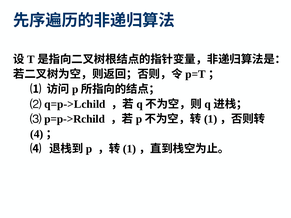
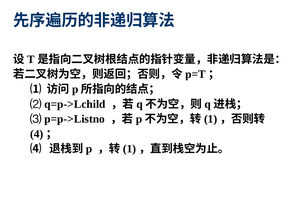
p=p->Rchild: p=p->Rchild -> p=p->Listno (75, 119)
